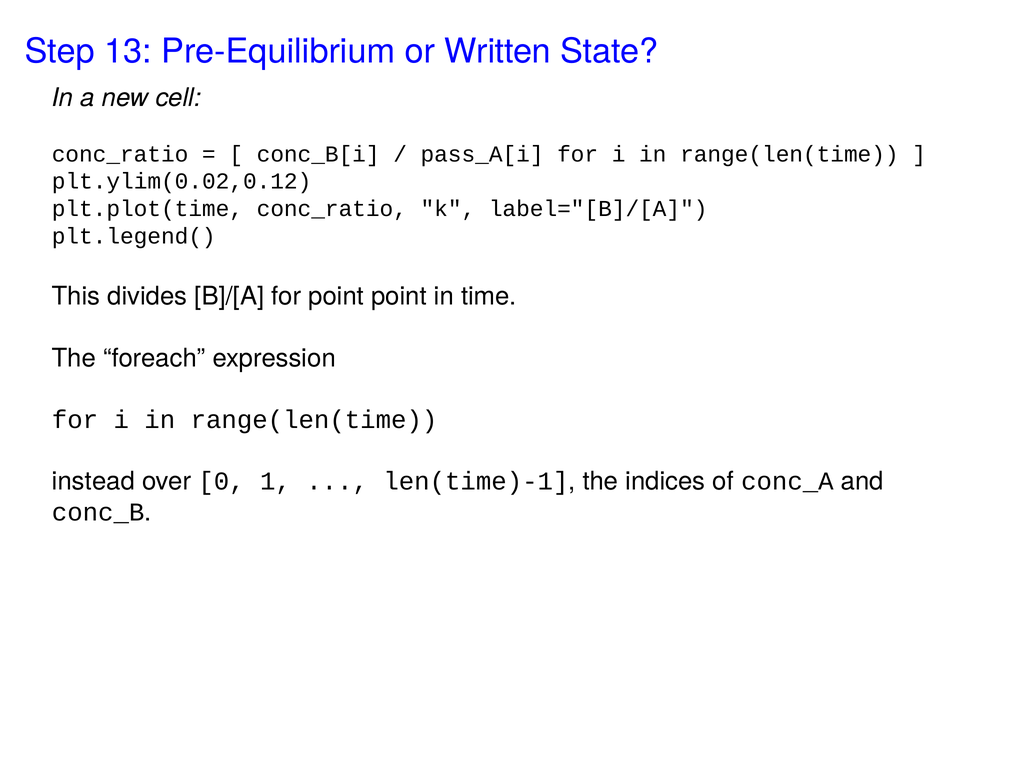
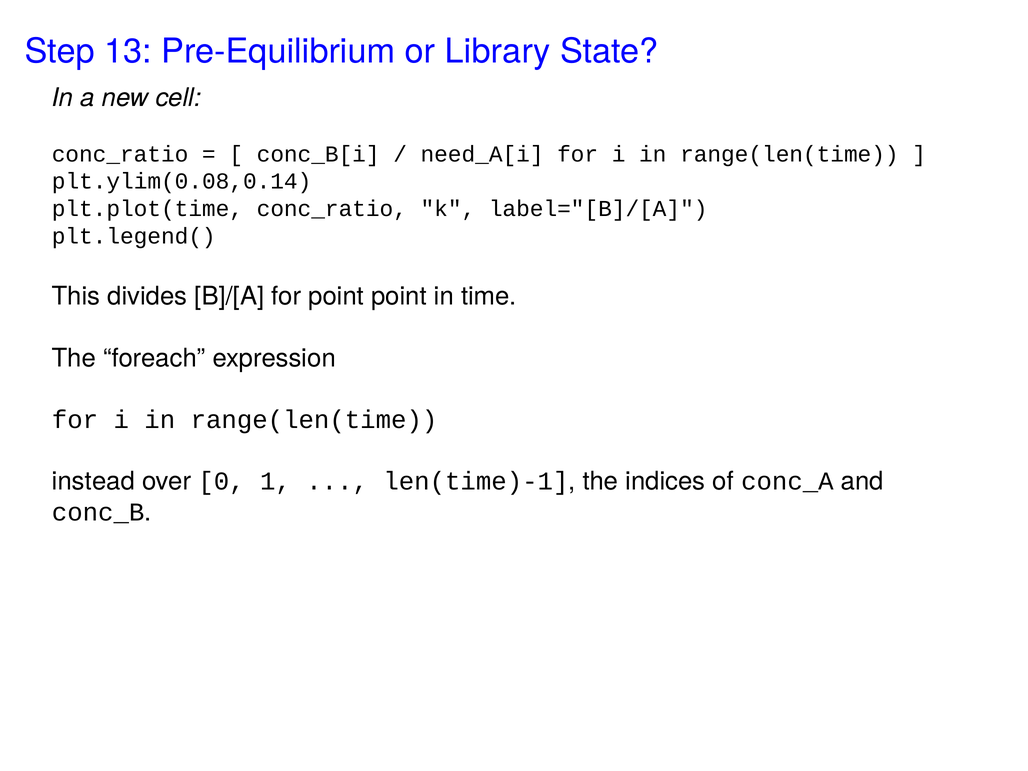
Written: Written -> Library (497, 52)
pass_A[i: pass_A[i -> need_A[i (482, 154)
plt.ylim(0.02,0.12: plt.ylim(0.02,0.12 -> plt.ylim(0.08,0.14 (182, 181)
